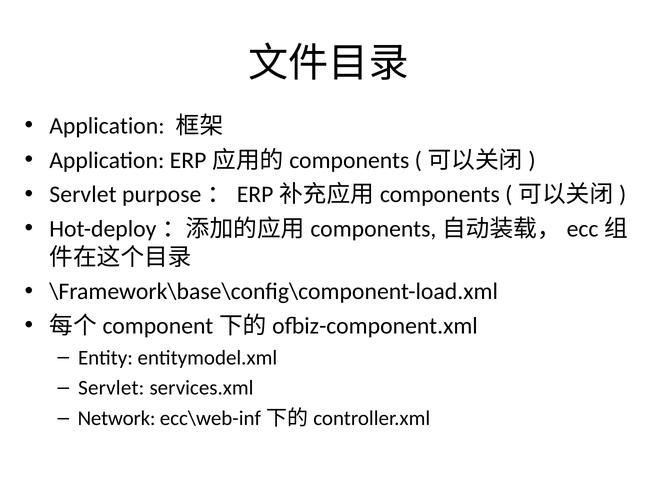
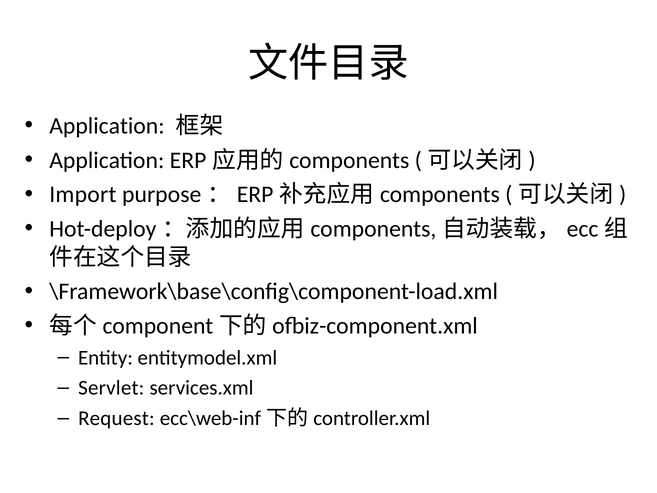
Servlet: Servlet -> Import (83, 194)
Network: Network -> Request (116, 418)
